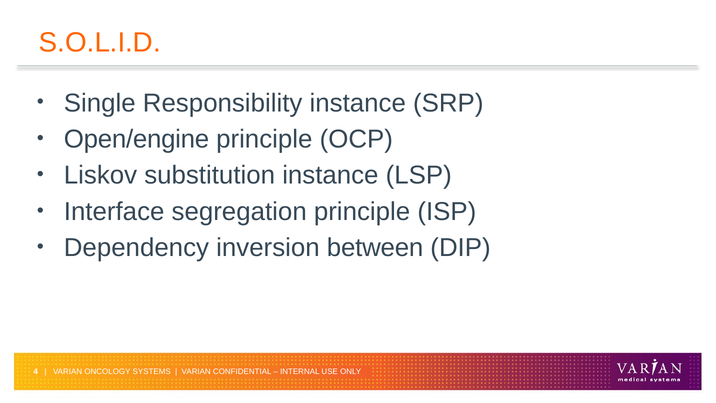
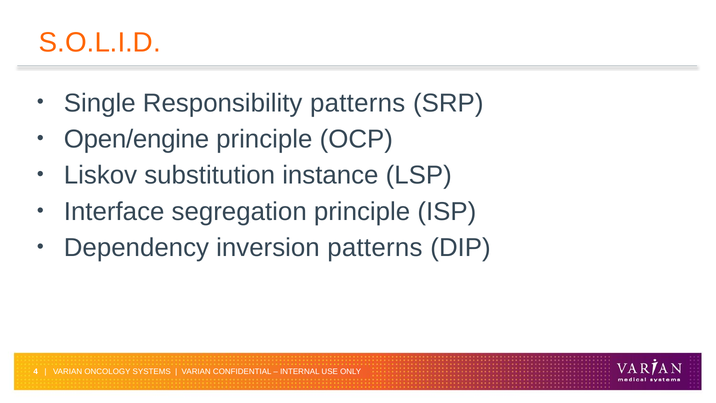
Responsibility instance: instance -> patterns (358, 103)
inversion between: between -> patterns (375, 248)
